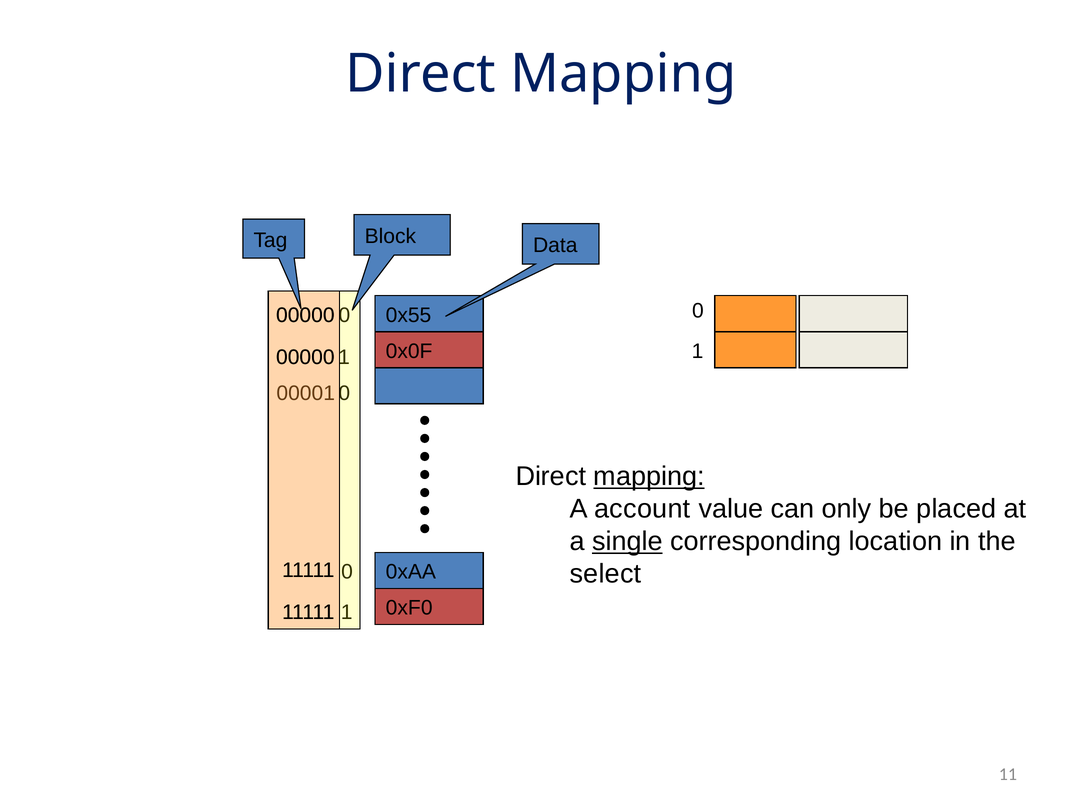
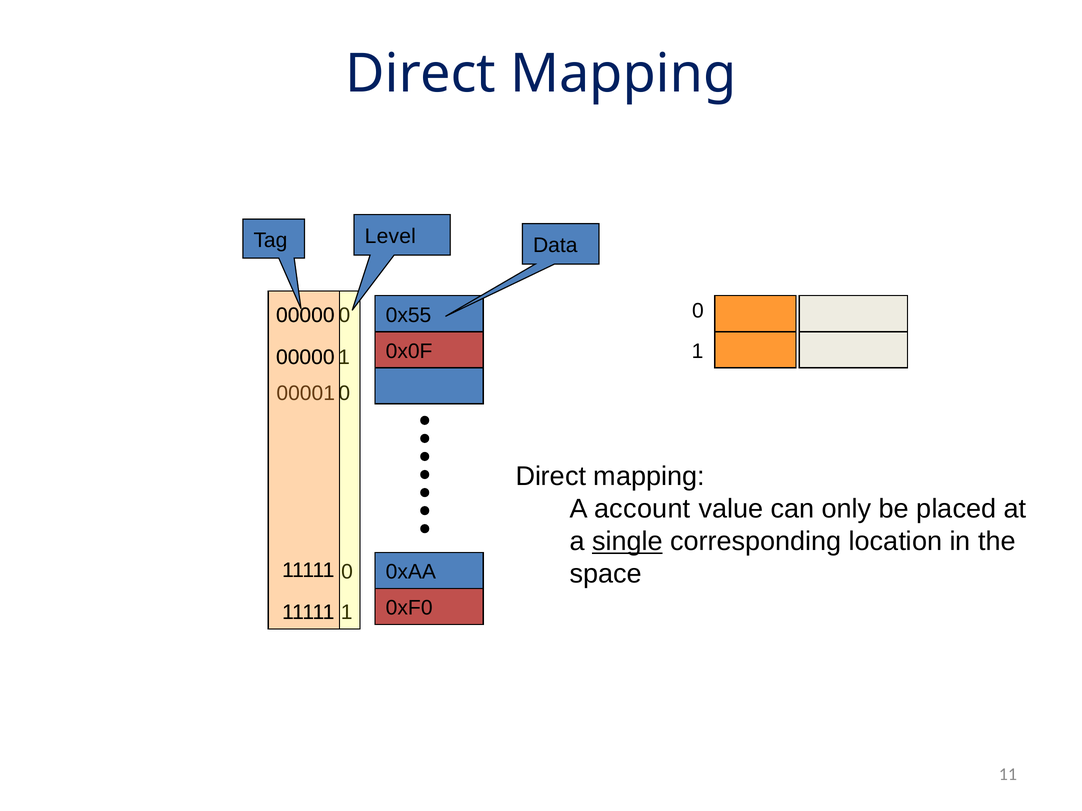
Block: Block -> Level (390, 236)
mapping underline: present -> none (649, 477)
select: select -> space (606, 574)
